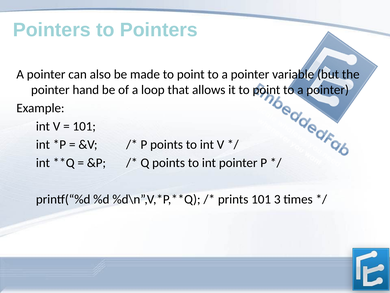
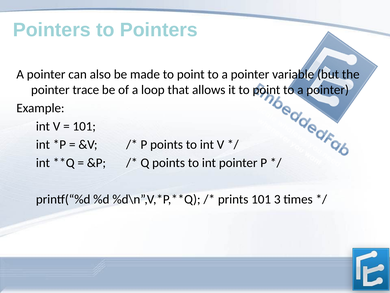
hand: hand -> trace (86, 90)
